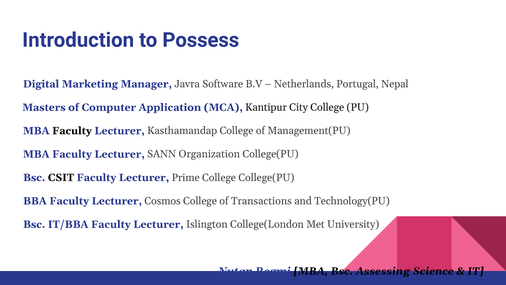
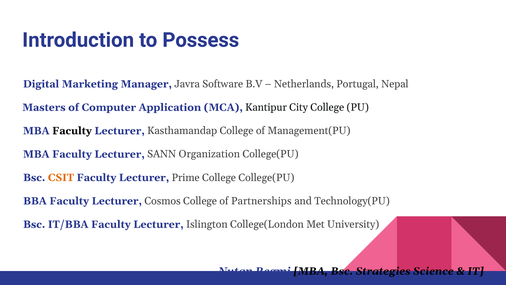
CSIT colour: black -> orange (61, 177)
Transactions: Transactions -> Partnerships (261, 201)
Assessing: Assessing -> Strategies (383, 271)
